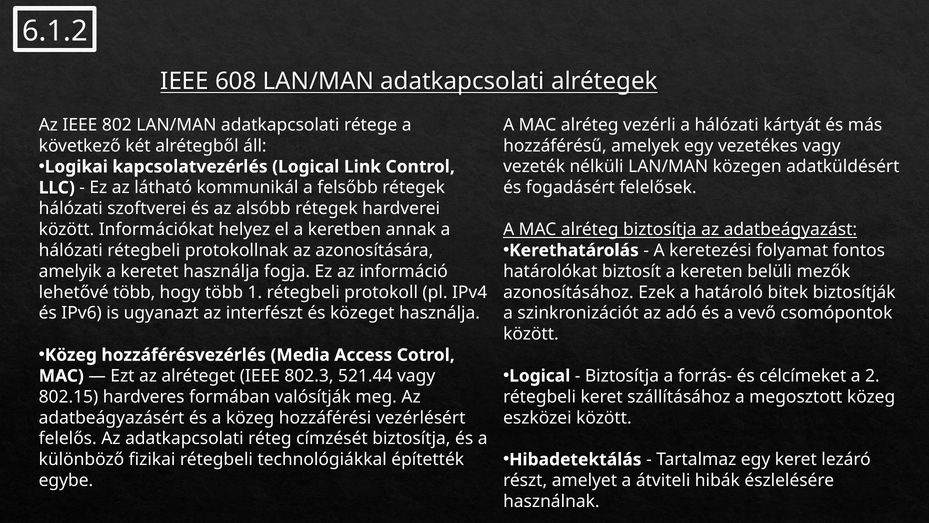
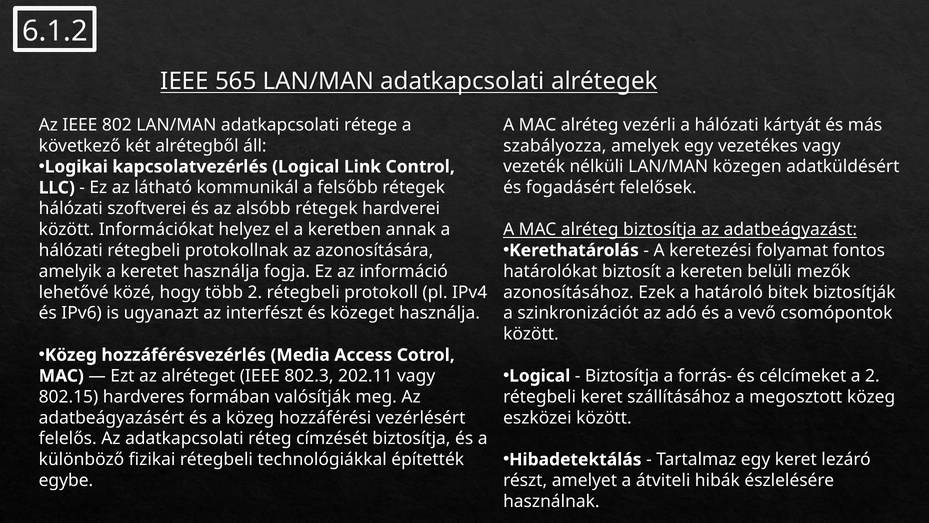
608: 608 -> 565 (236, 81)
hozzáférésű: hozzáférésű -> szabályozza (555, 146)
lehetővé több: több -> közé (134, 292)
több 1: 1 -> 2 (255, 292)
521.44: 521.44 -> 202.11 (365, 376)
